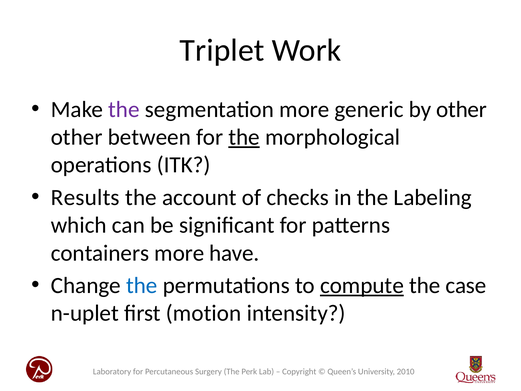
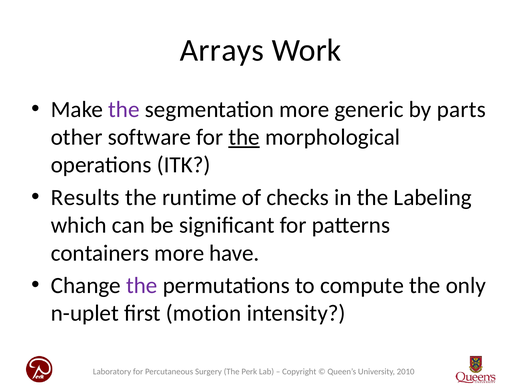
Triplet: Triplet -> Arrays (222, 50)
by other: other -> parts (461, 109)
between: between -> software (149, 137)
account: account -> runtime (199, 197)
the colour: blue -> purple (142, 285)
compute underline: present -> none (362, 285)
case: case -> only (466, 285)
